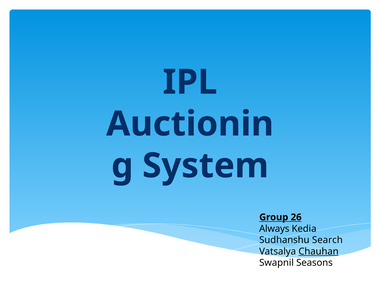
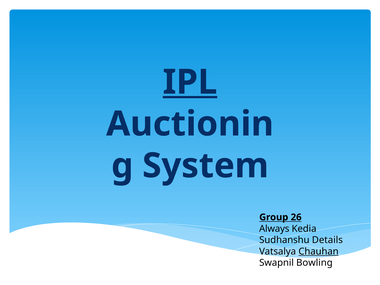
IPL underline: none -> present (190, 82)
Search: Search -> Details (327, 240)
Seasons: Seasons -> Bowling (314, 263)
